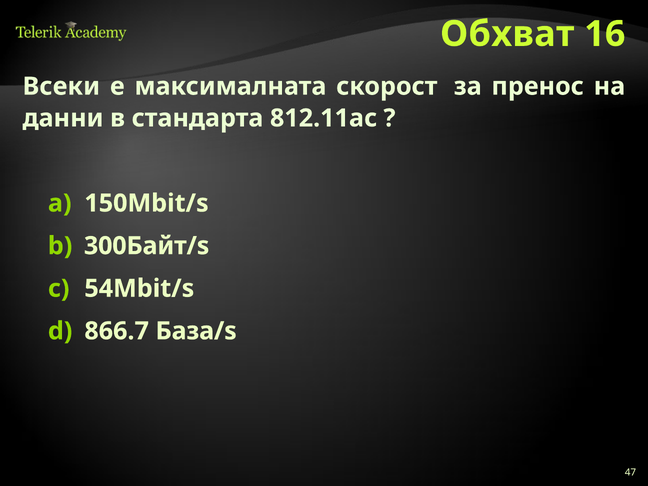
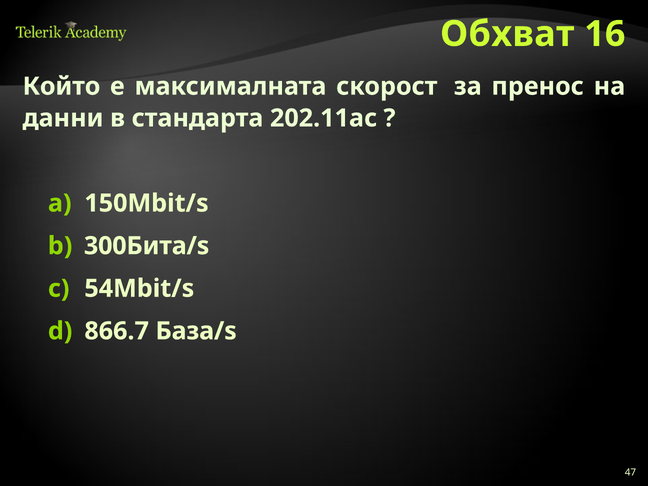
Всеки: Всеки -> Който (61, 86)
812.11ac: 812.11ac -> 202.11ac (323, 118)
300Байт/s: 300Байт/s -> 300Бита/s (147, 246)
